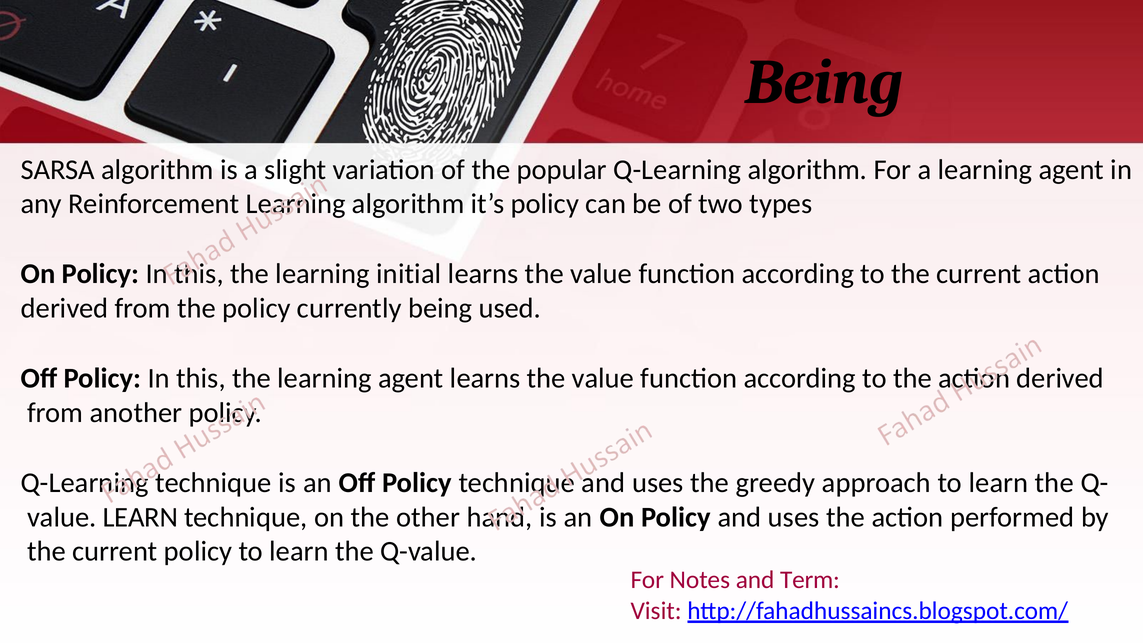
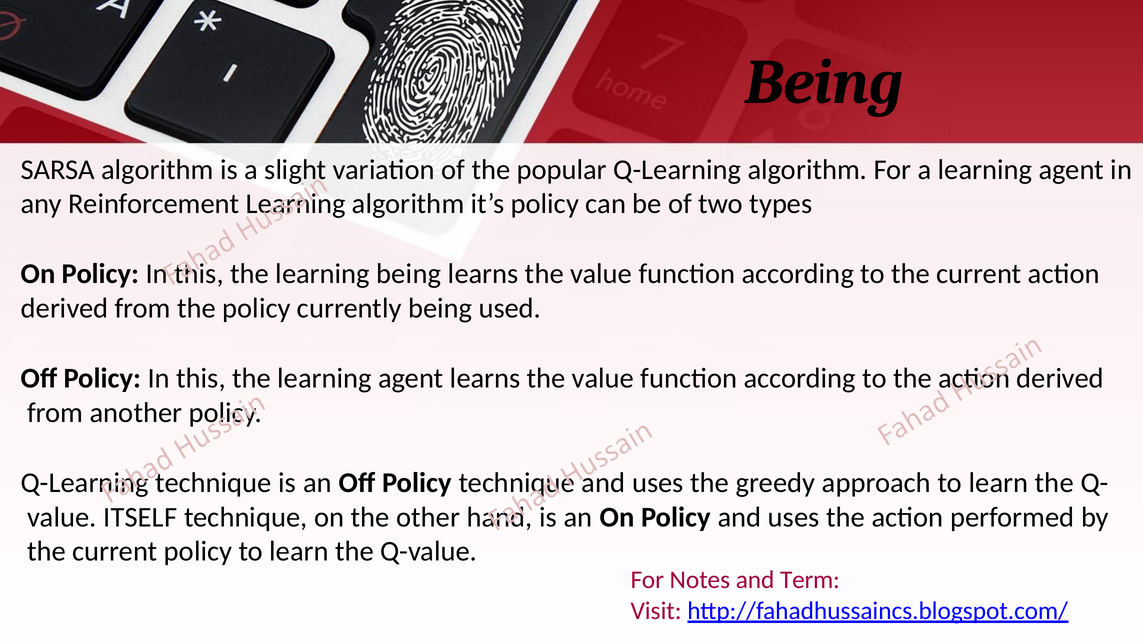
initial: initial -> being (409, 274)
value LEARN: LEARN -> ITSELF (140, 517)
